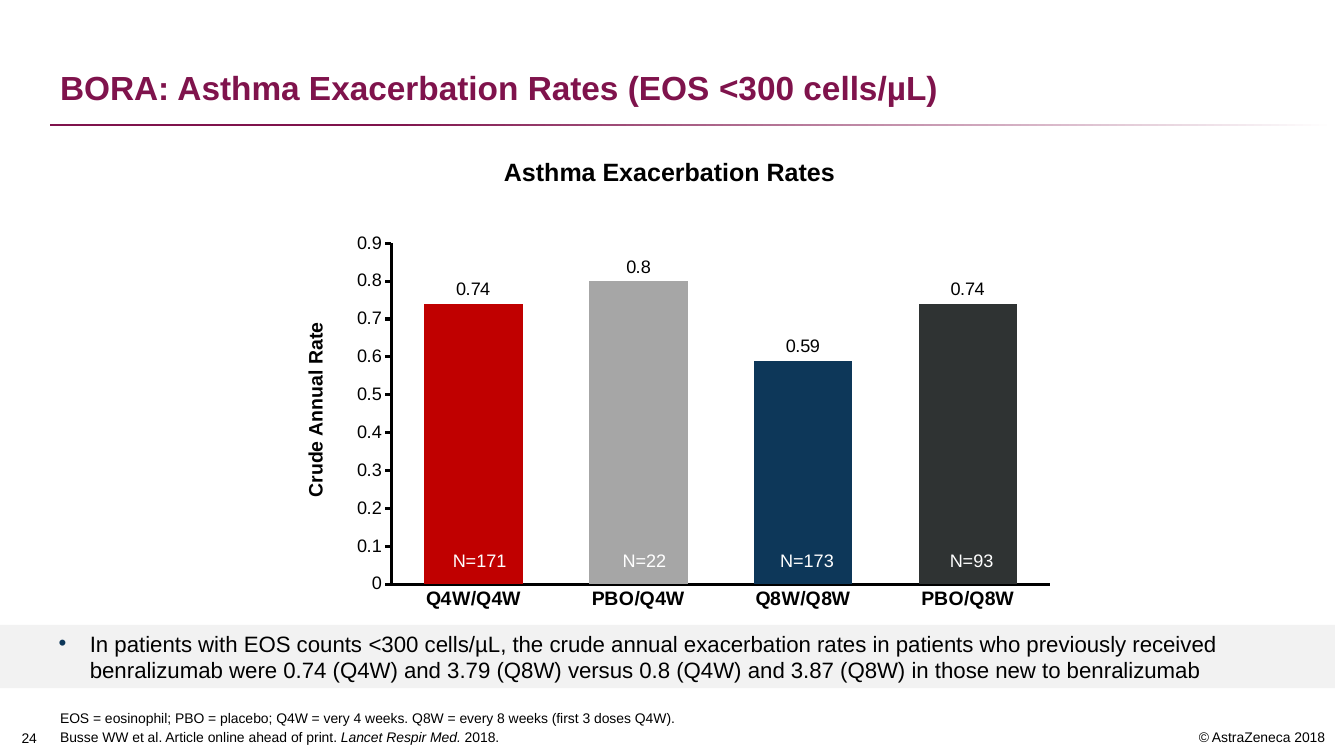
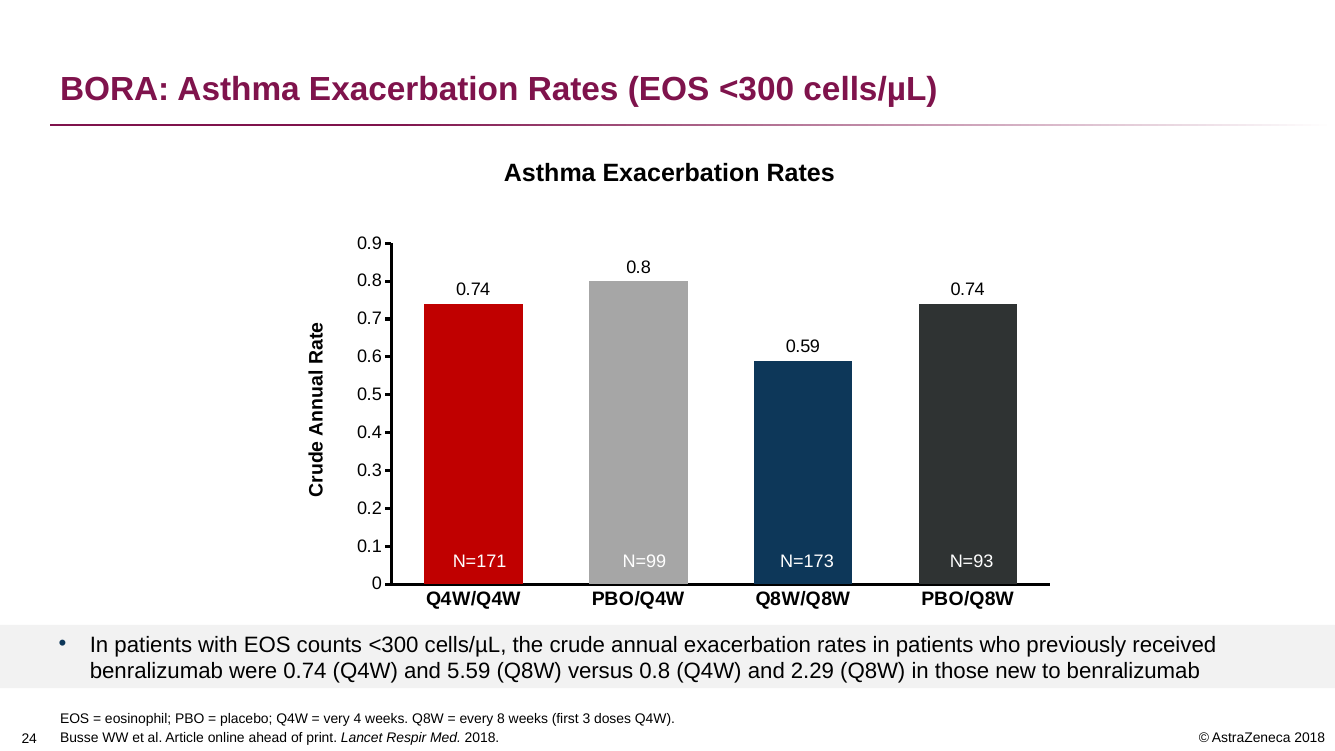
N=22: N=22 -> N=99 (644, 561)
3.79: 3.79 -> 5.59 (469, 671)
3.87: 3.87 -> 2.29 (812, 671)
